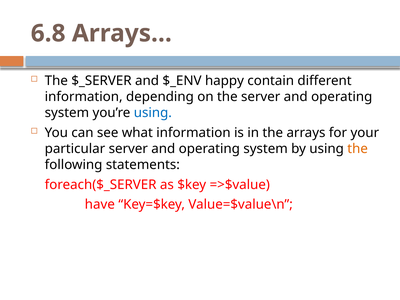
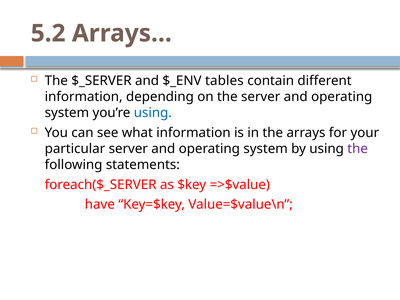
6.8: 6.8 -> 5.2 (48, 33)
happy: happy -> tables (224, 81)
the colour: orange -> purple (358, 149)
